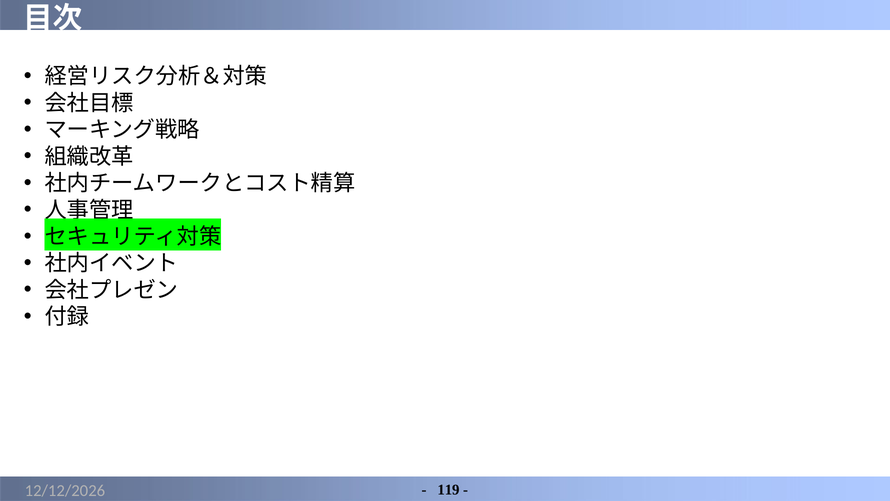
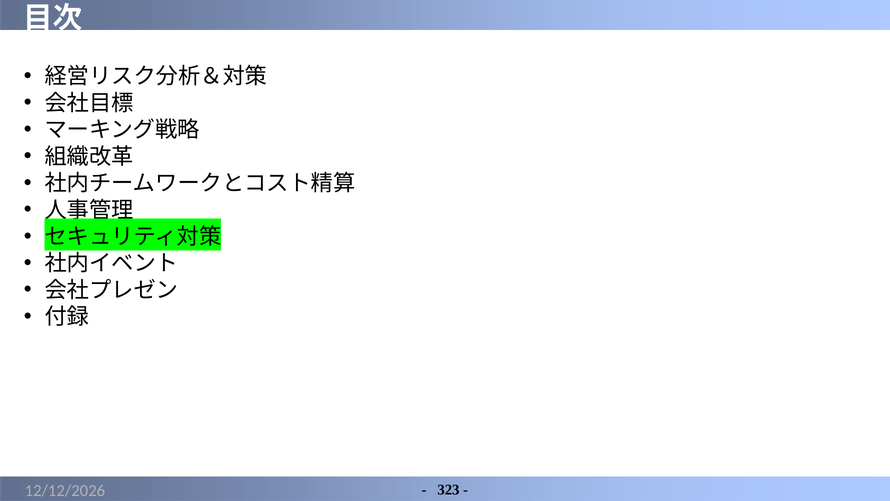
119: 119 -> 323 (448, 489)
